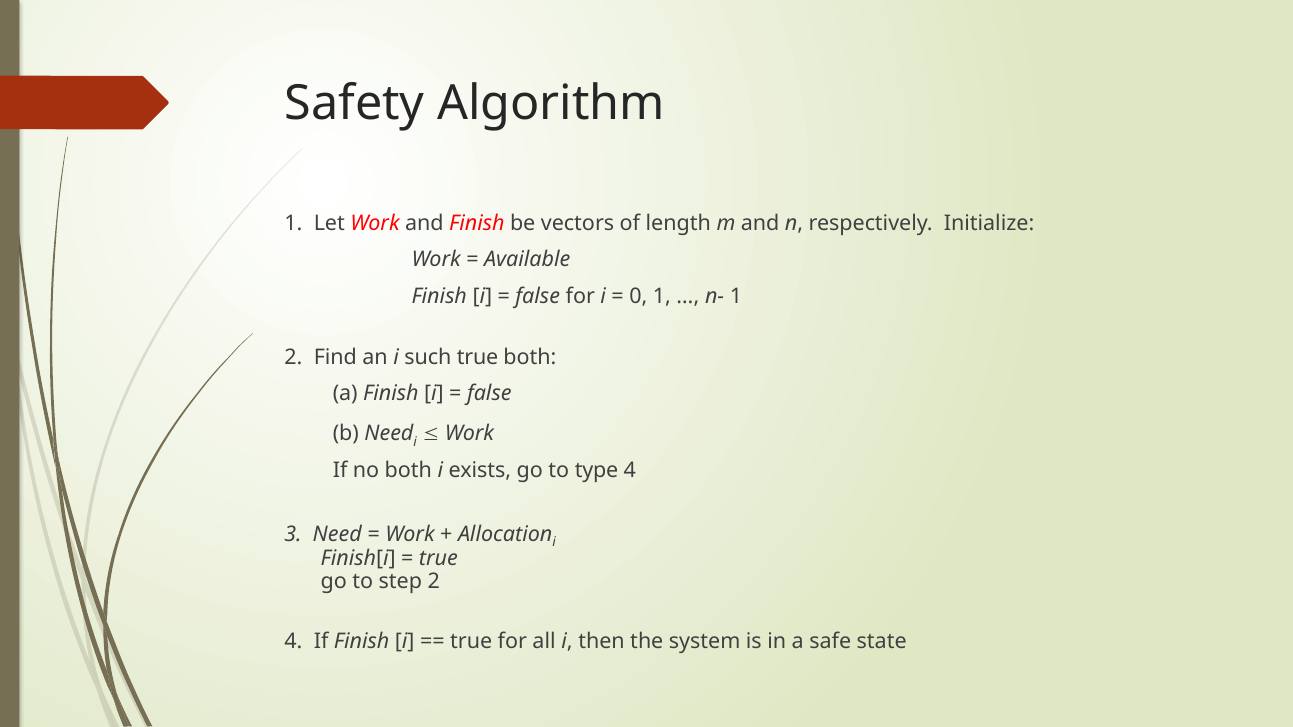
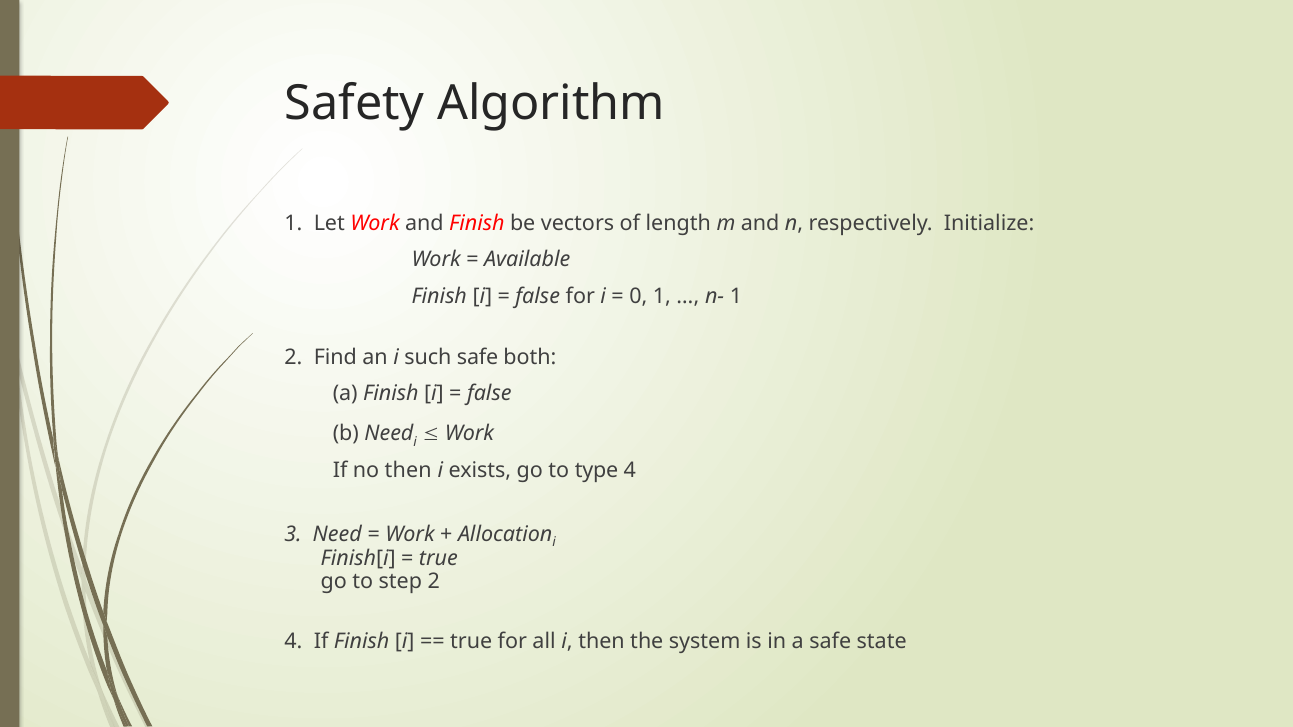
such true: true -> safe (478, 357)
no both: both -> then (408, 471)
